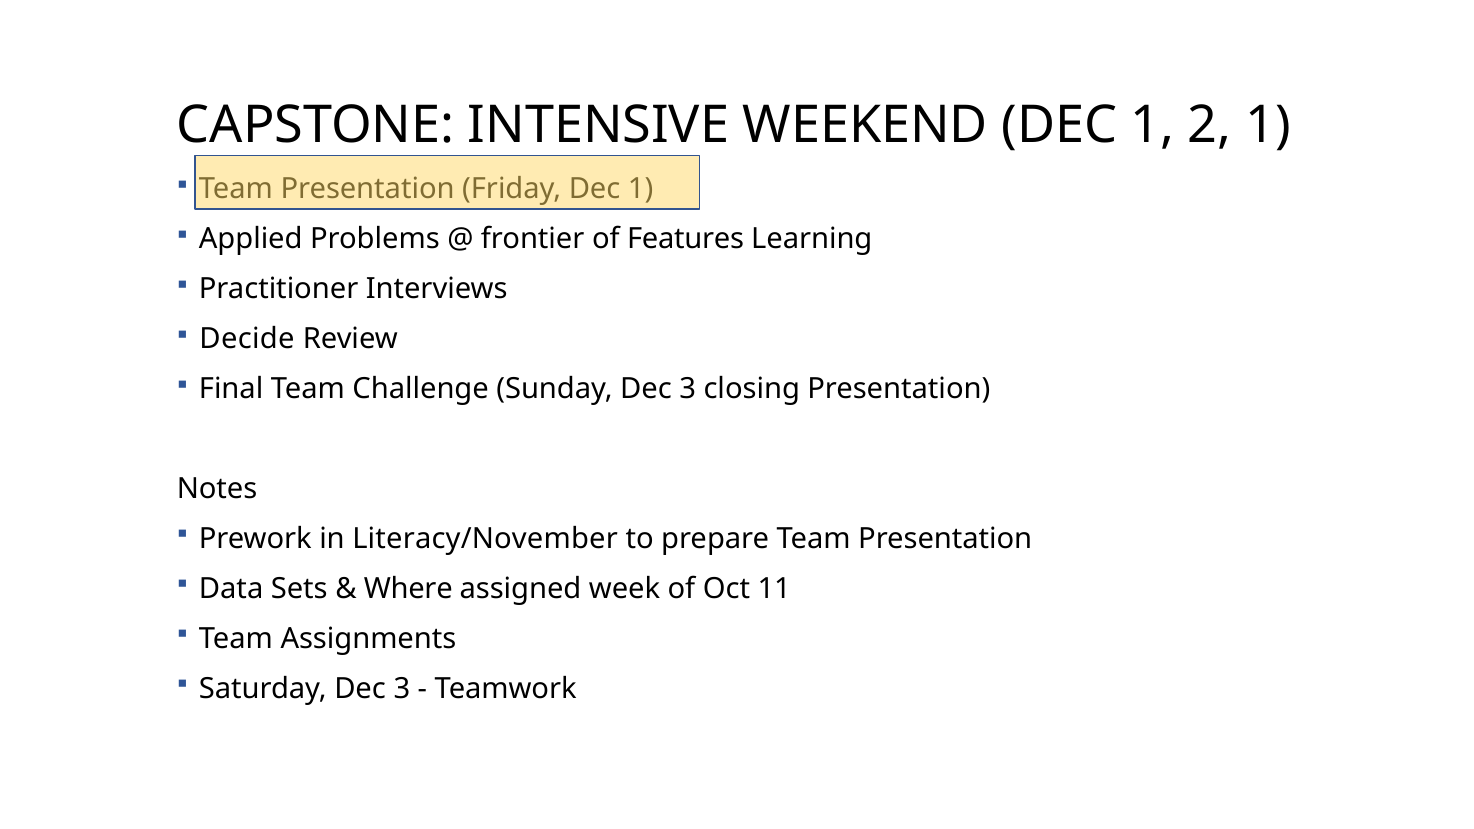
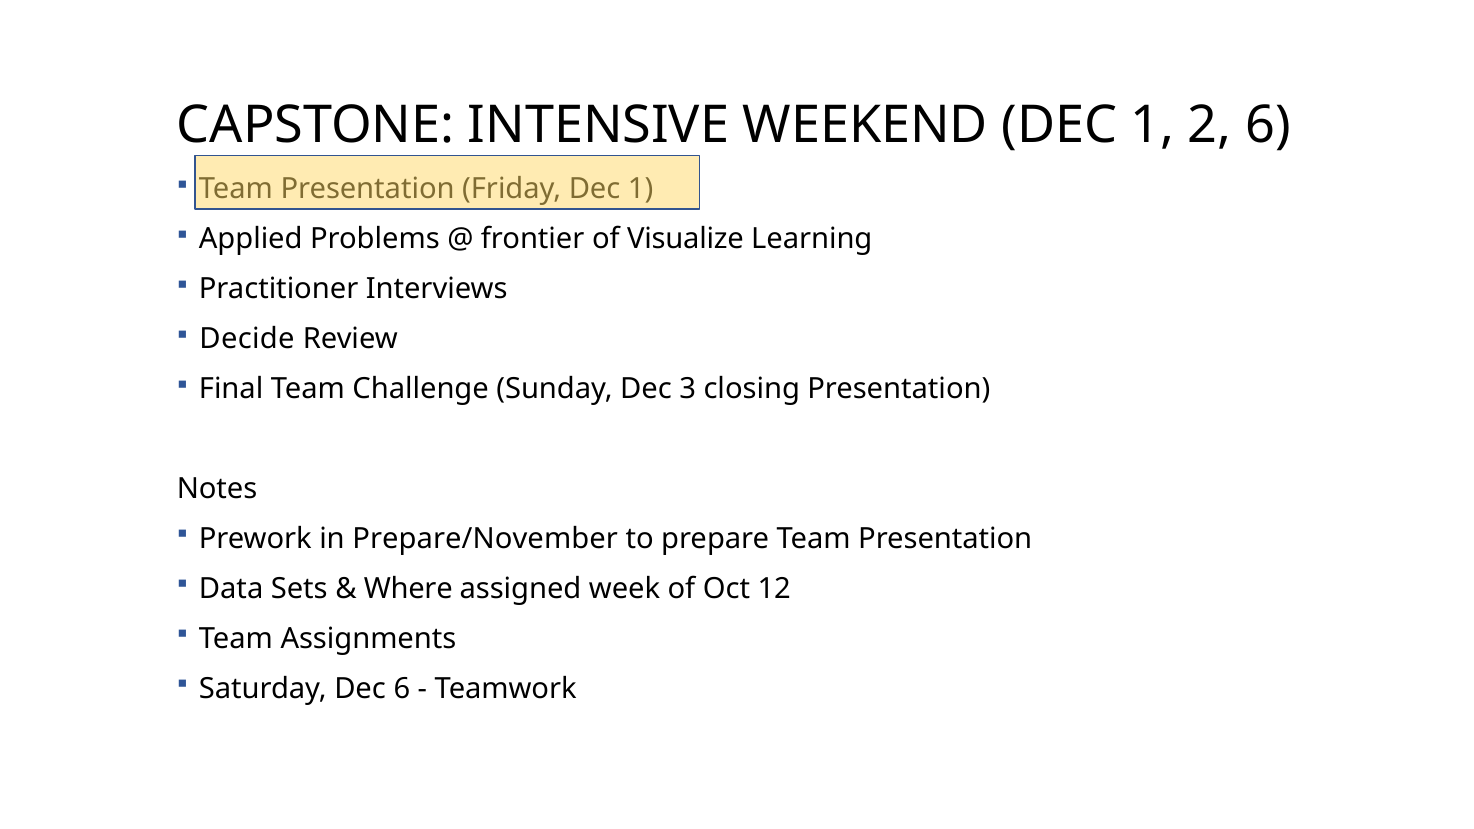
2 1: 1 -> 6 (1268, 125)
Features: Features -> Visualize (686, 239)
Literacy/November: Literacy/November -> Prepare/November (485, 539)
11: 11 -> 12 (774, 589)
Saturday Dec 3: 3 -> 6 (402, 688)
